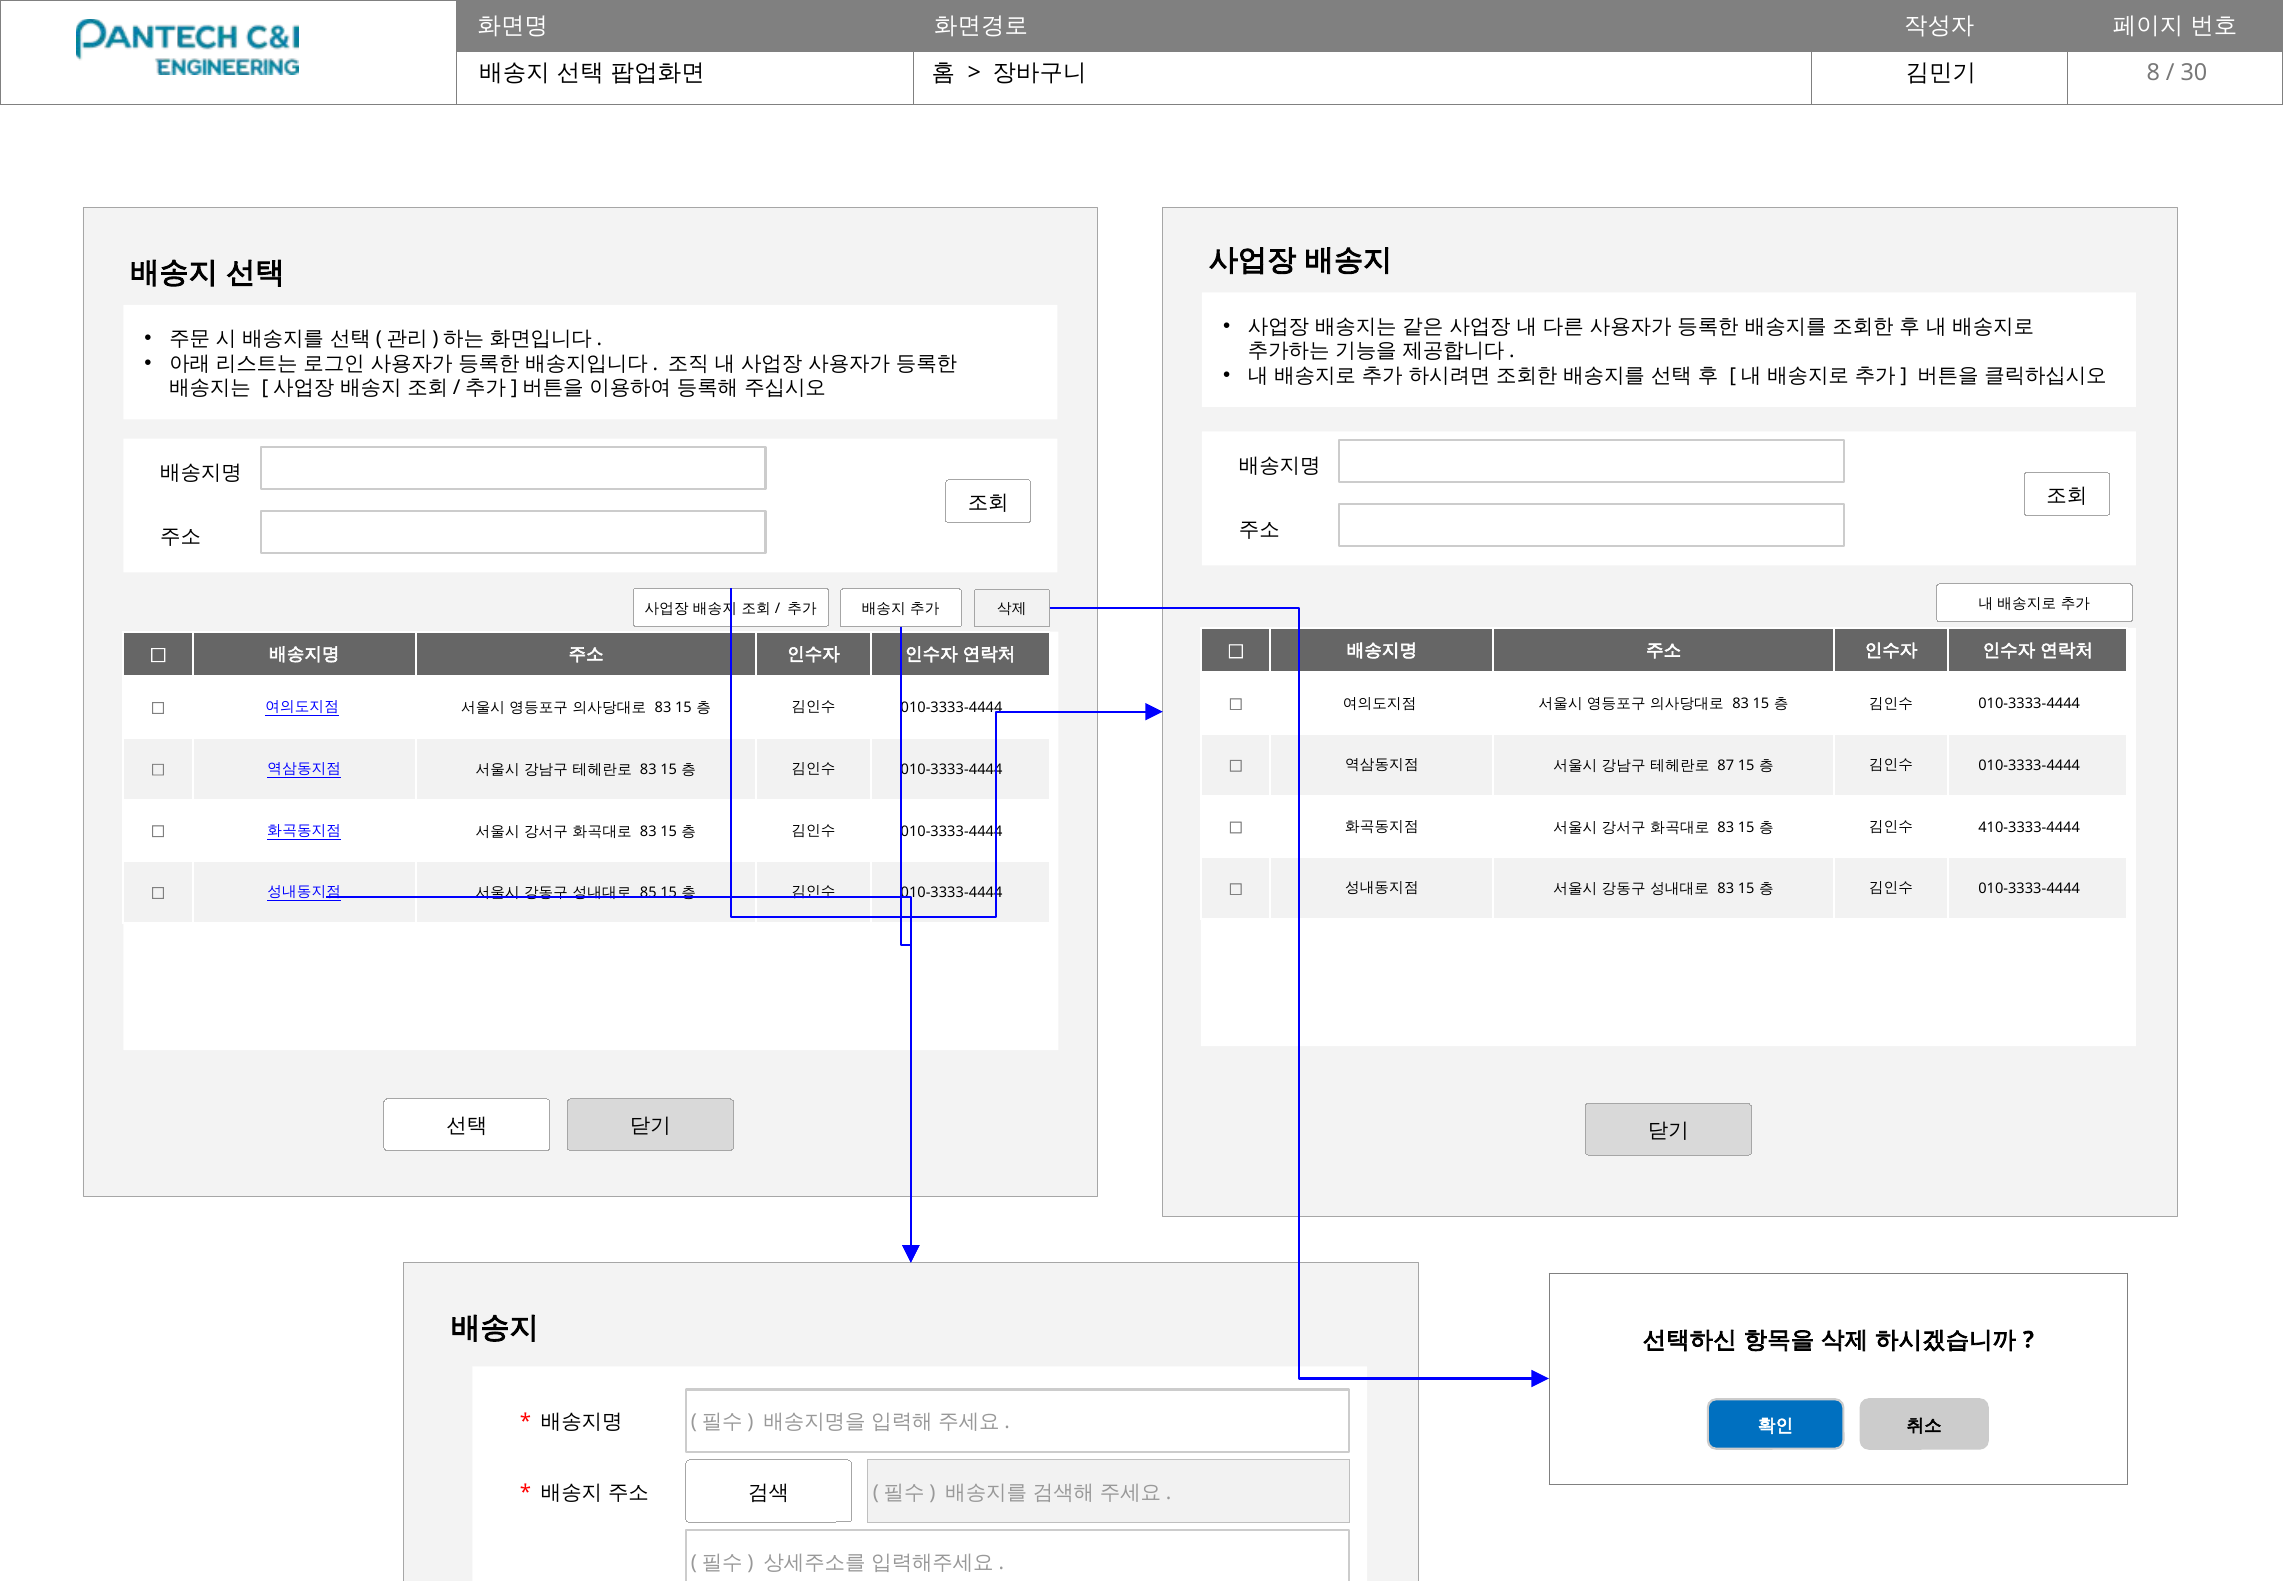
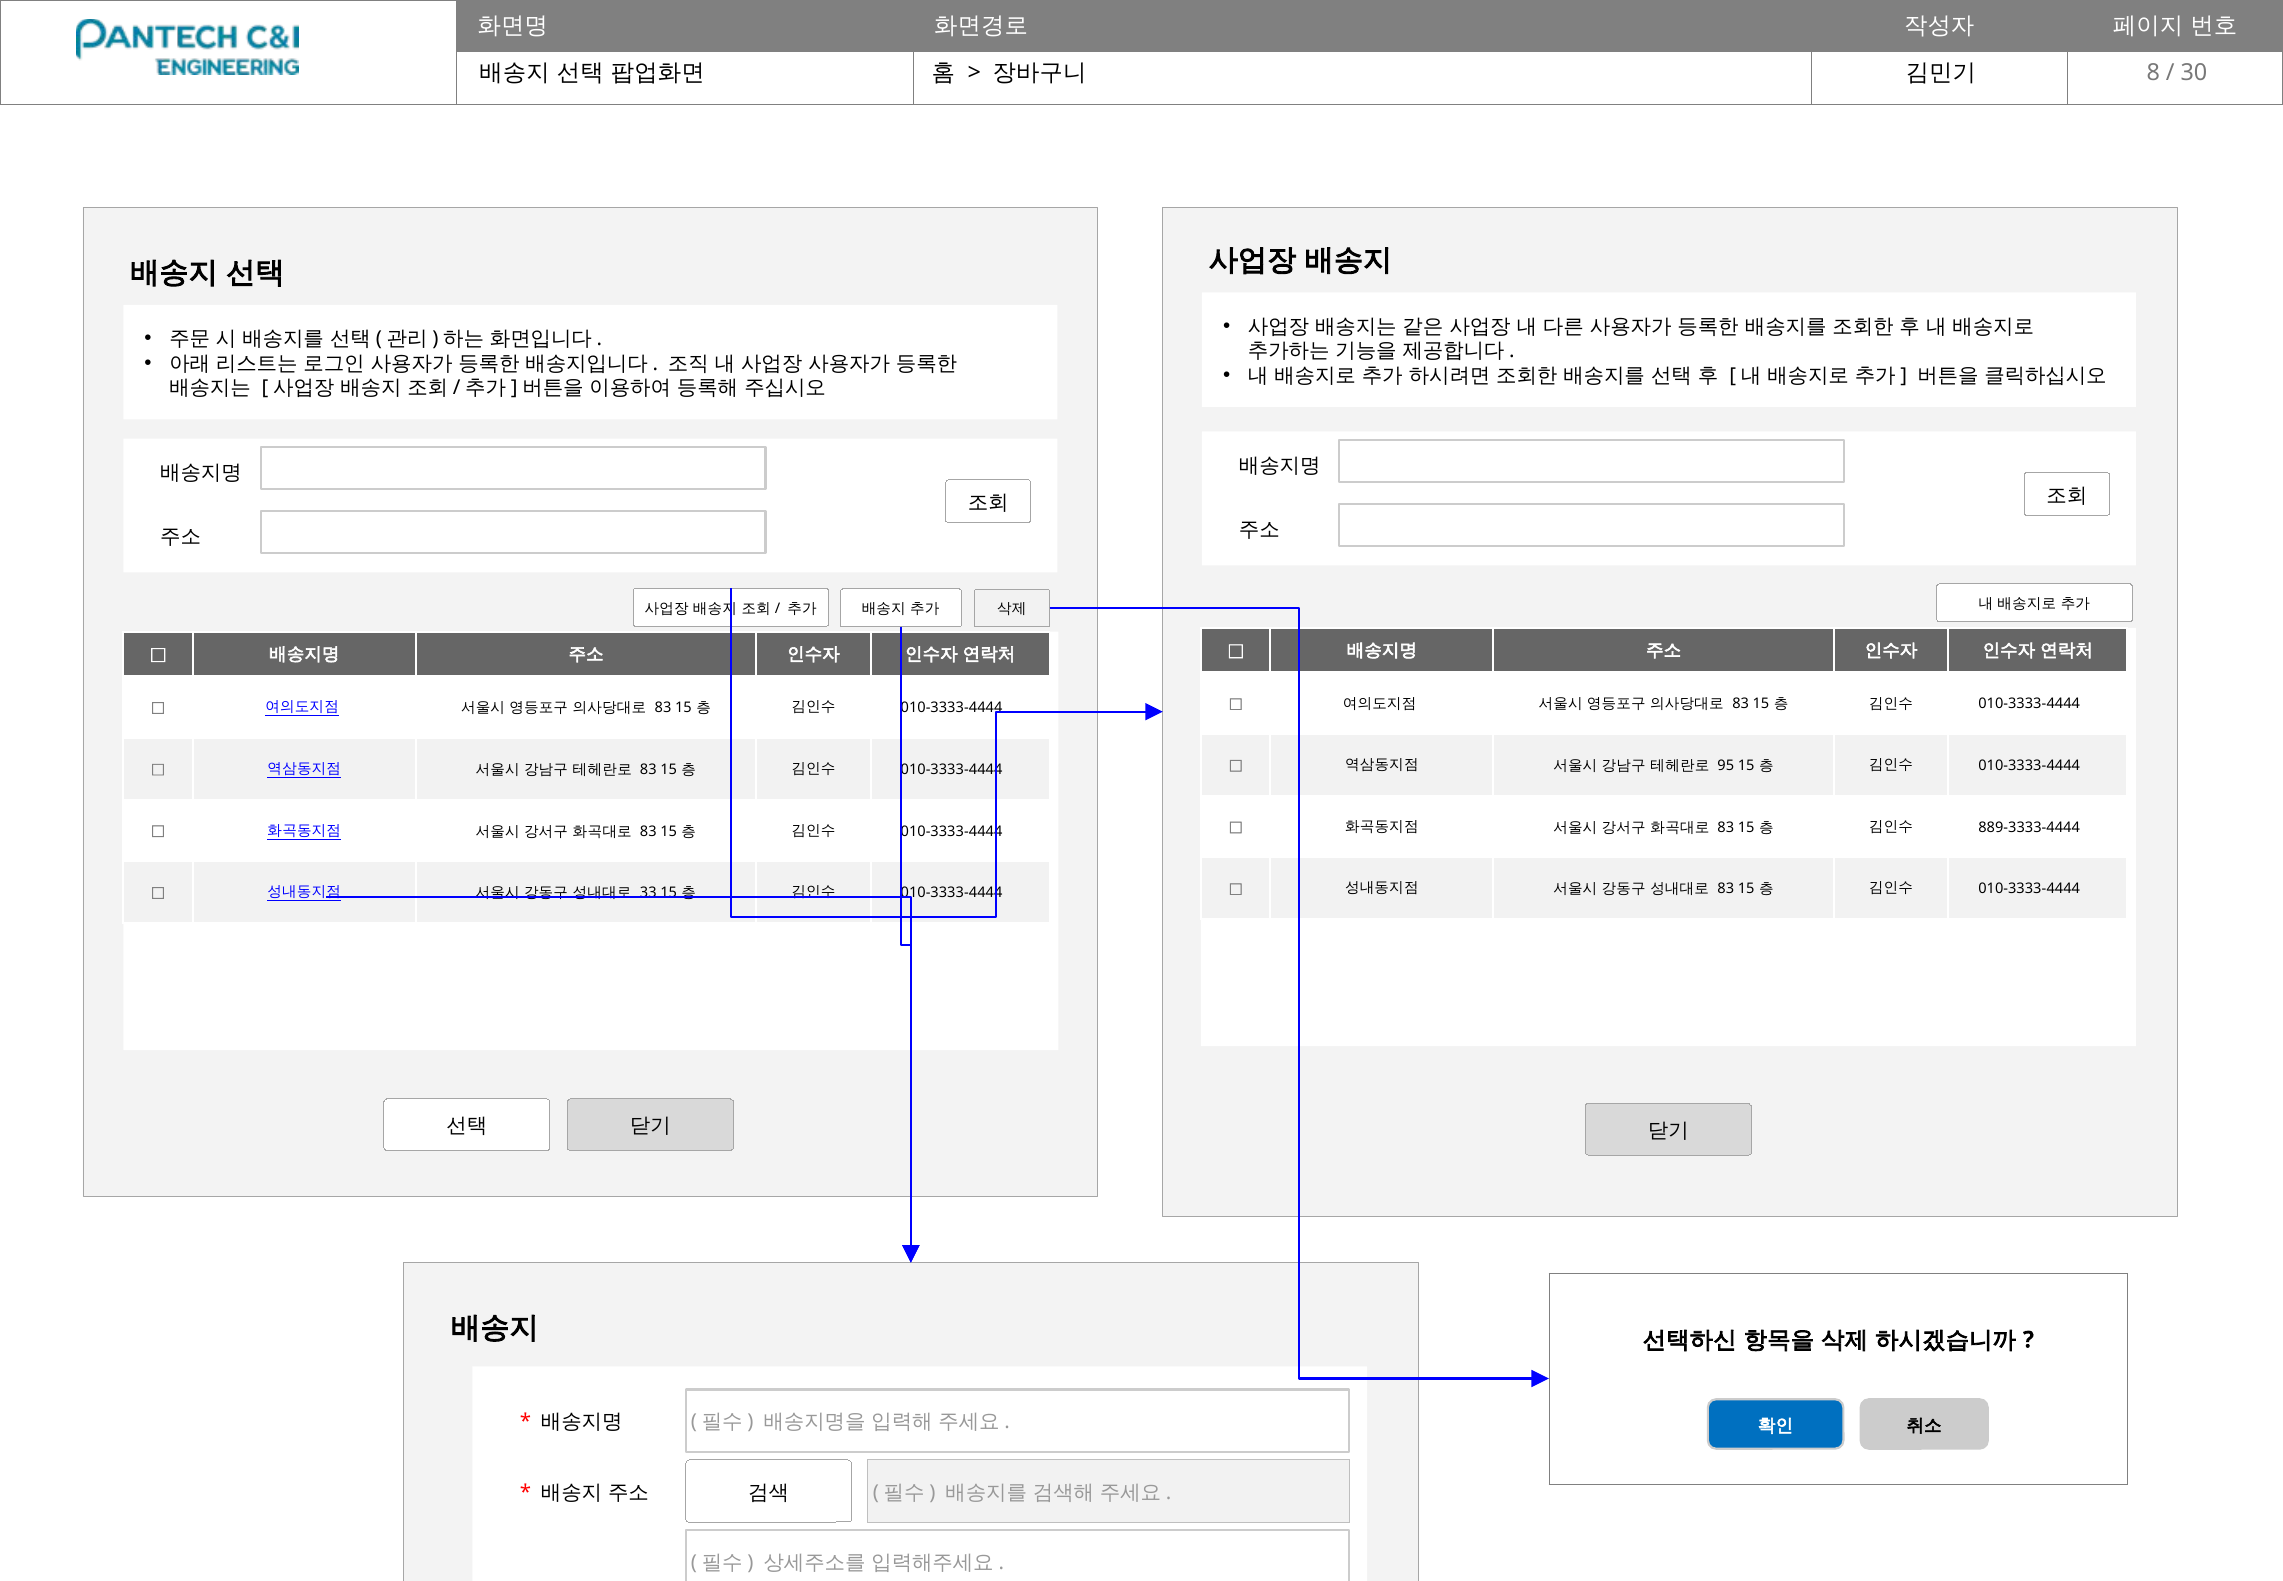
87: 87 -> 95 (1726, 766)
410-3333-4444: 410-3333-4444 -> 889-3333-4444 (2029, 827)
85: 85 -> 33 (648, 893)
